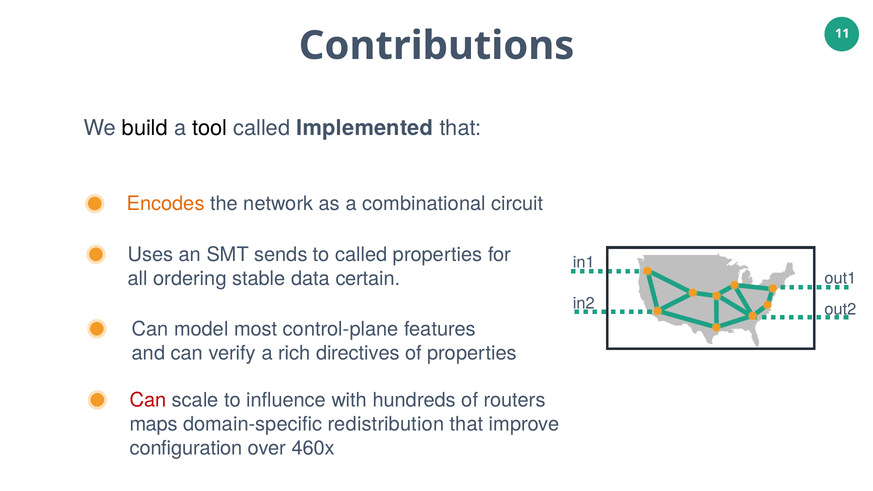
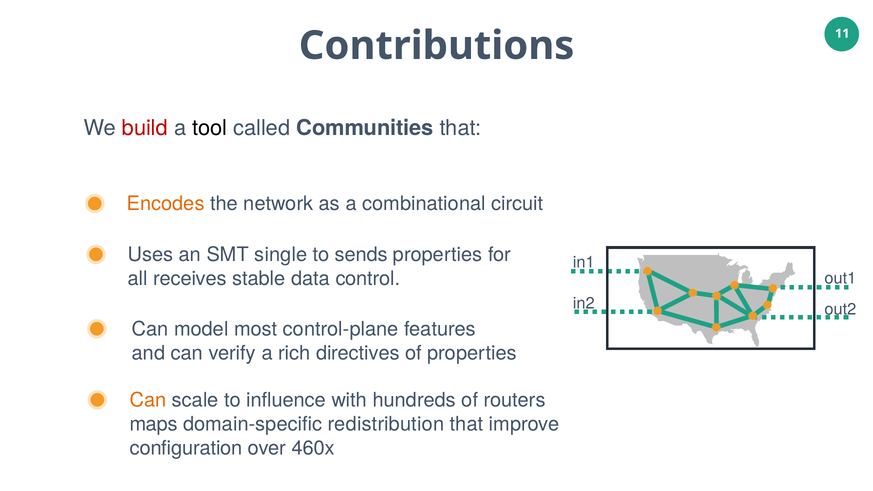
build colour: black -> red (145, 128)
Implemented: Implemented -> Communities (365, 128)
sends: sends -> single (281, 255)
to called: called -> sends (361, 255)
ordering: ordering -> receives (190, 279)
certain: certain -> control (368, 279)
Can colour: red -> orange (148, 400)
